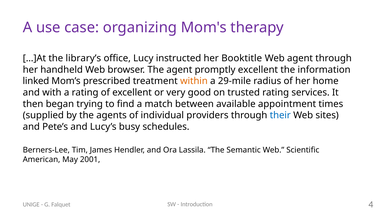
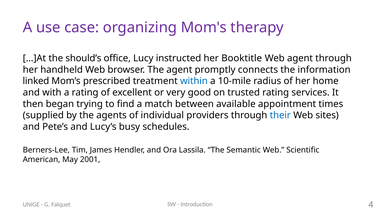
library’s: library’s -> should’s (83, 58)
promptly excellent: excellent -> connects (258, 70)
within colour: orange -> blue (194, 81)
29-mile: 29-mile -> 10-mile (234, 81)
